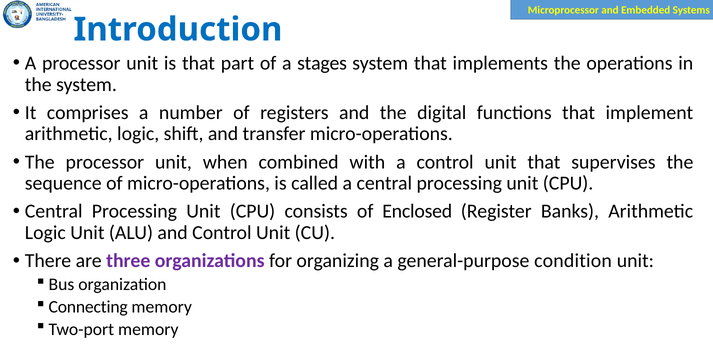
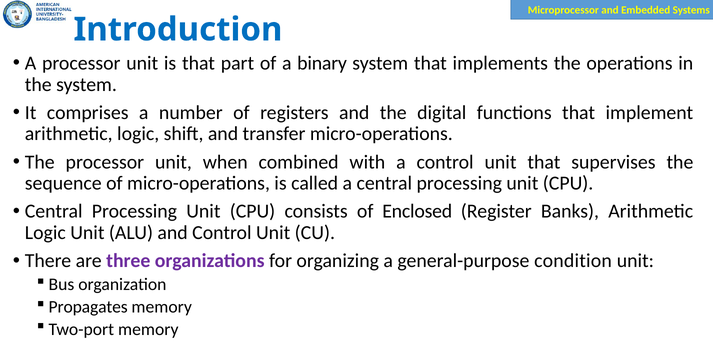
stages: stages -> binary (322, 63)
Connecting: Connecting -> Propagates (88, 306)
